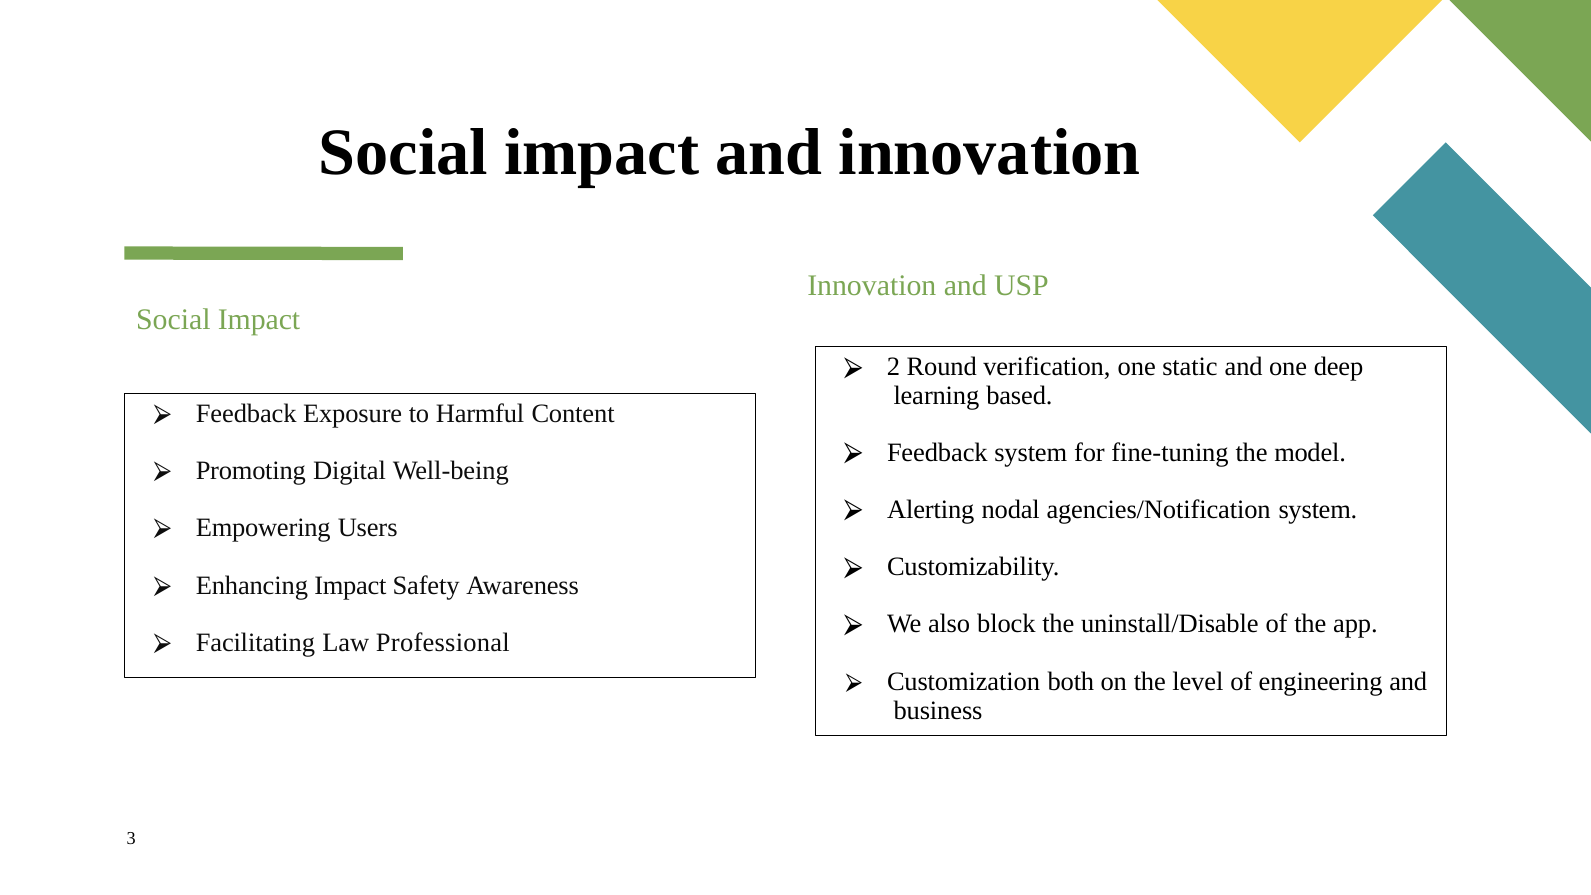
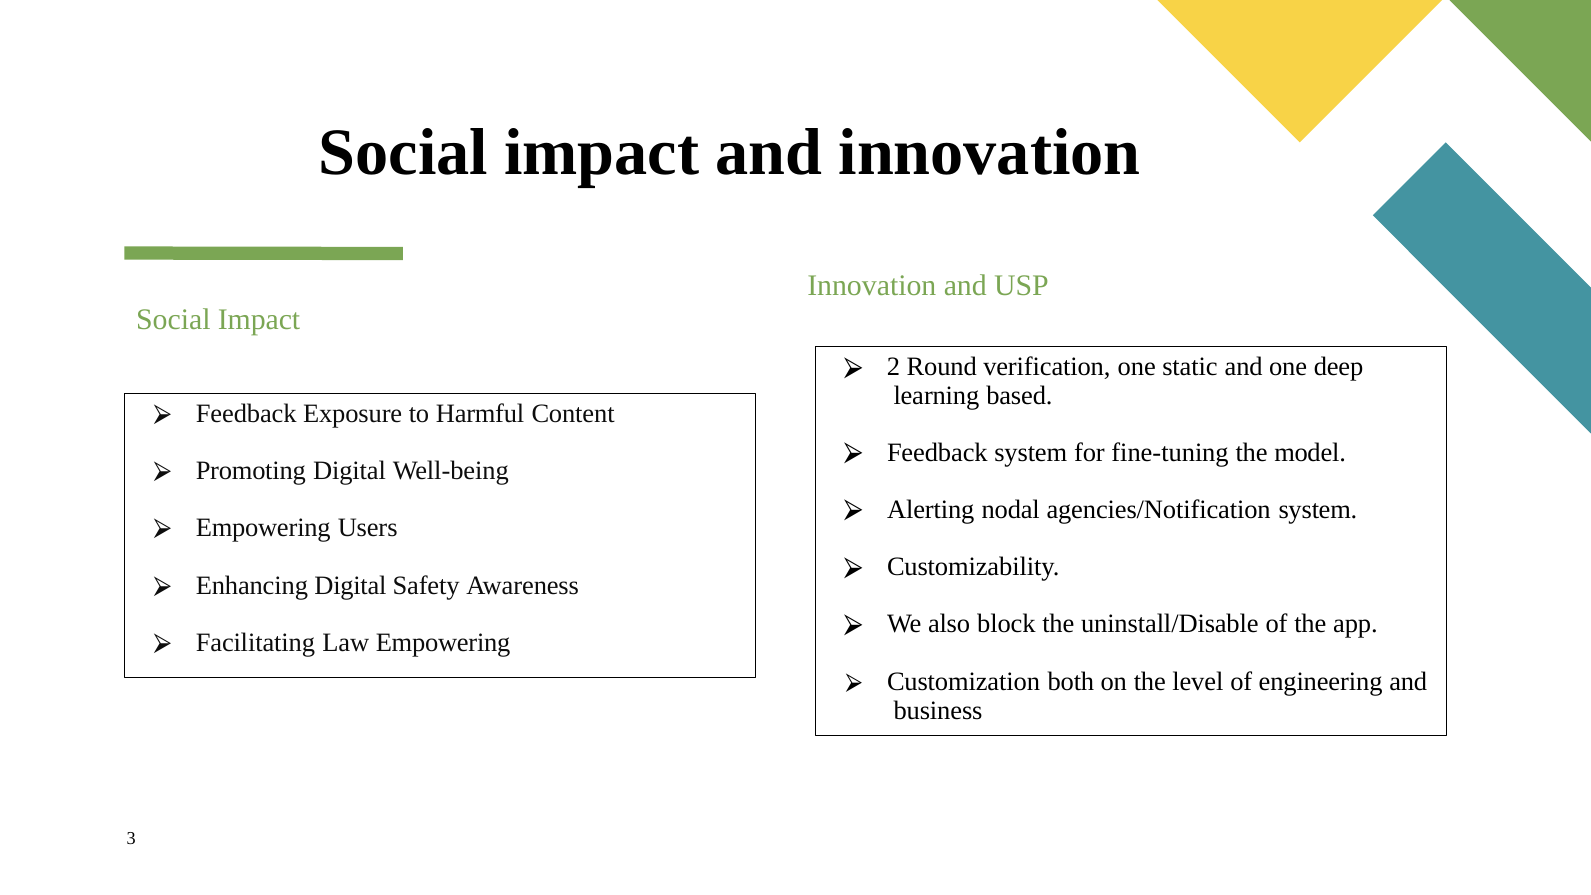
Enhancing Impact: Impact -> Digital (350, 585)
Law Professional: Professional -> Empowering (443, 643)
